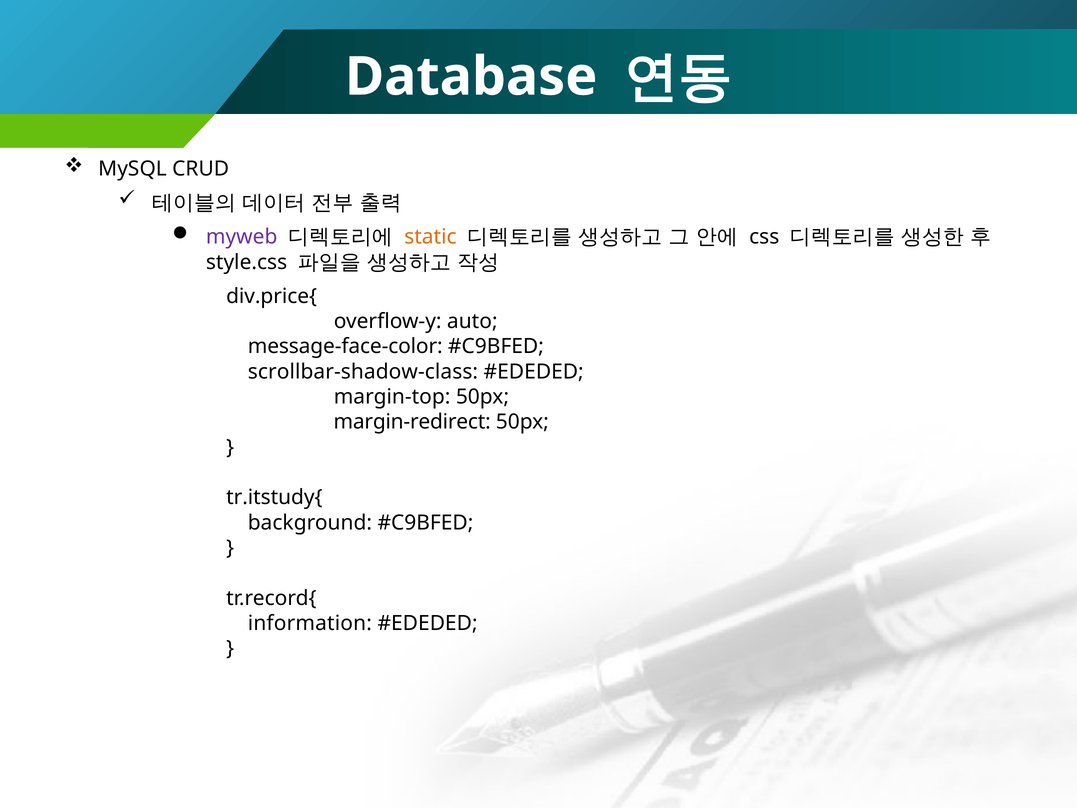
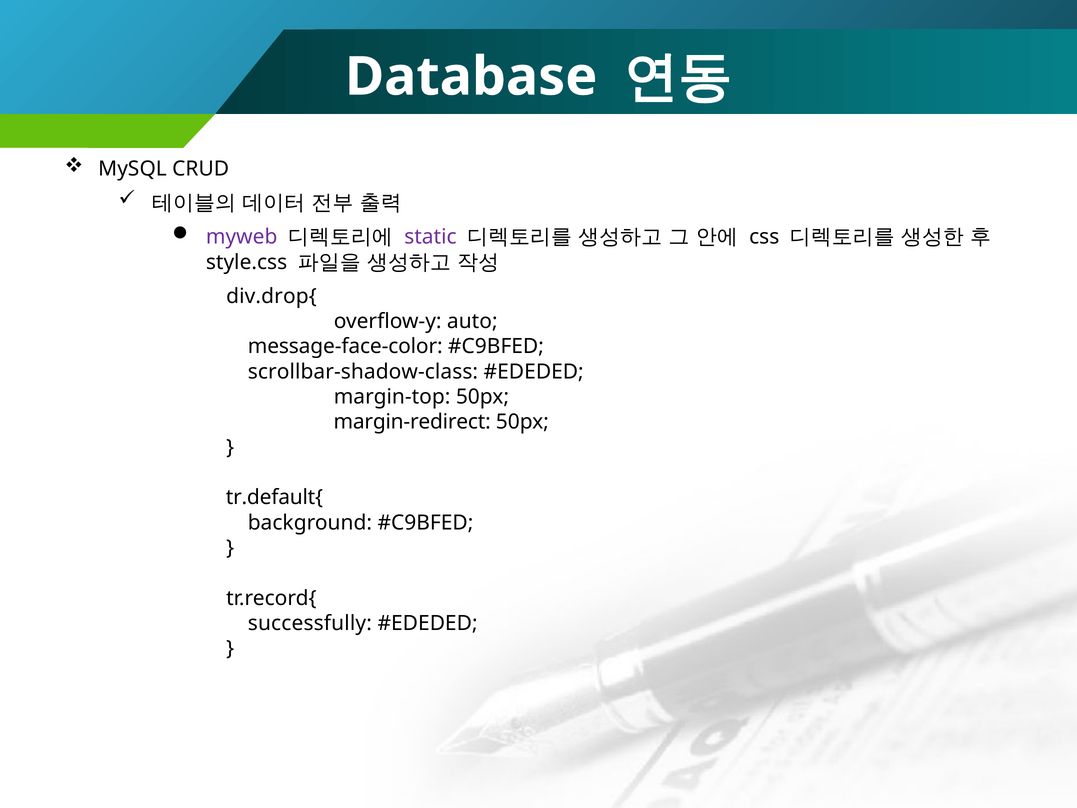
static colour: orange -> purple (430, 237)
div.price{: div.price{ -> div.drop{ (271, 296)
tr.itstudy{: tr.itstudy{ -> tr.default{ (274, 497)
information: information -> successfully (310, 623)
